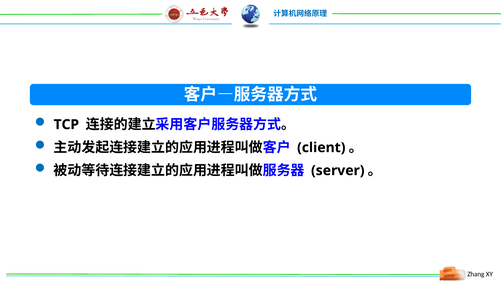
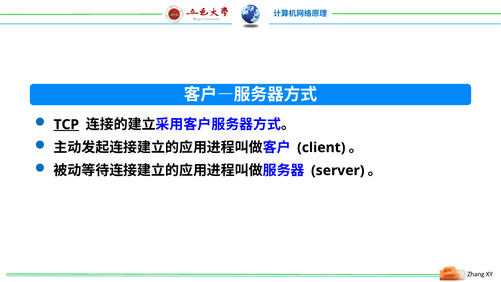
TCP underline: none -> present (66, 124)
